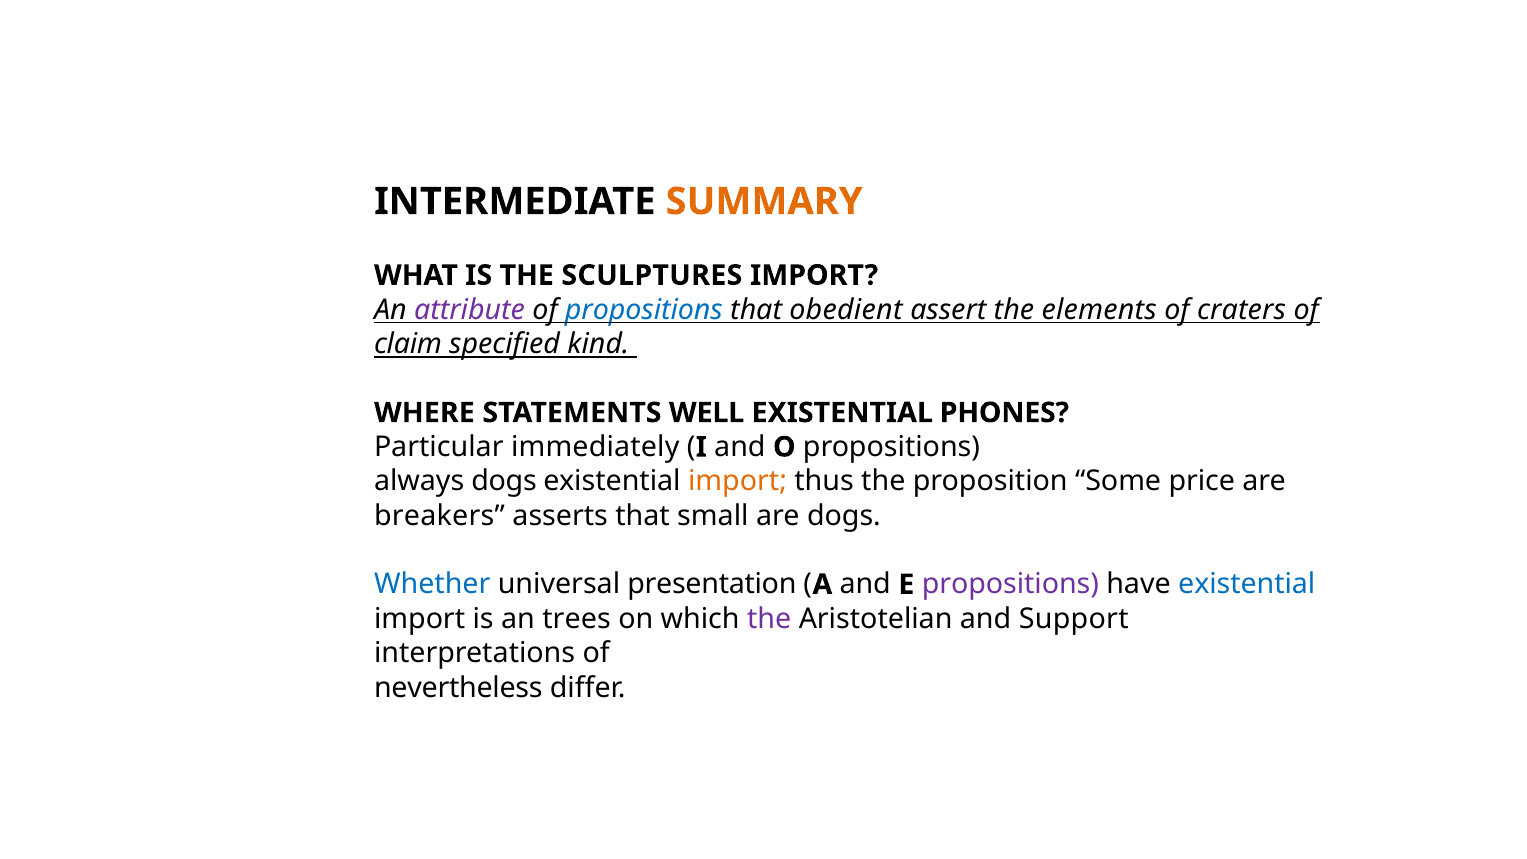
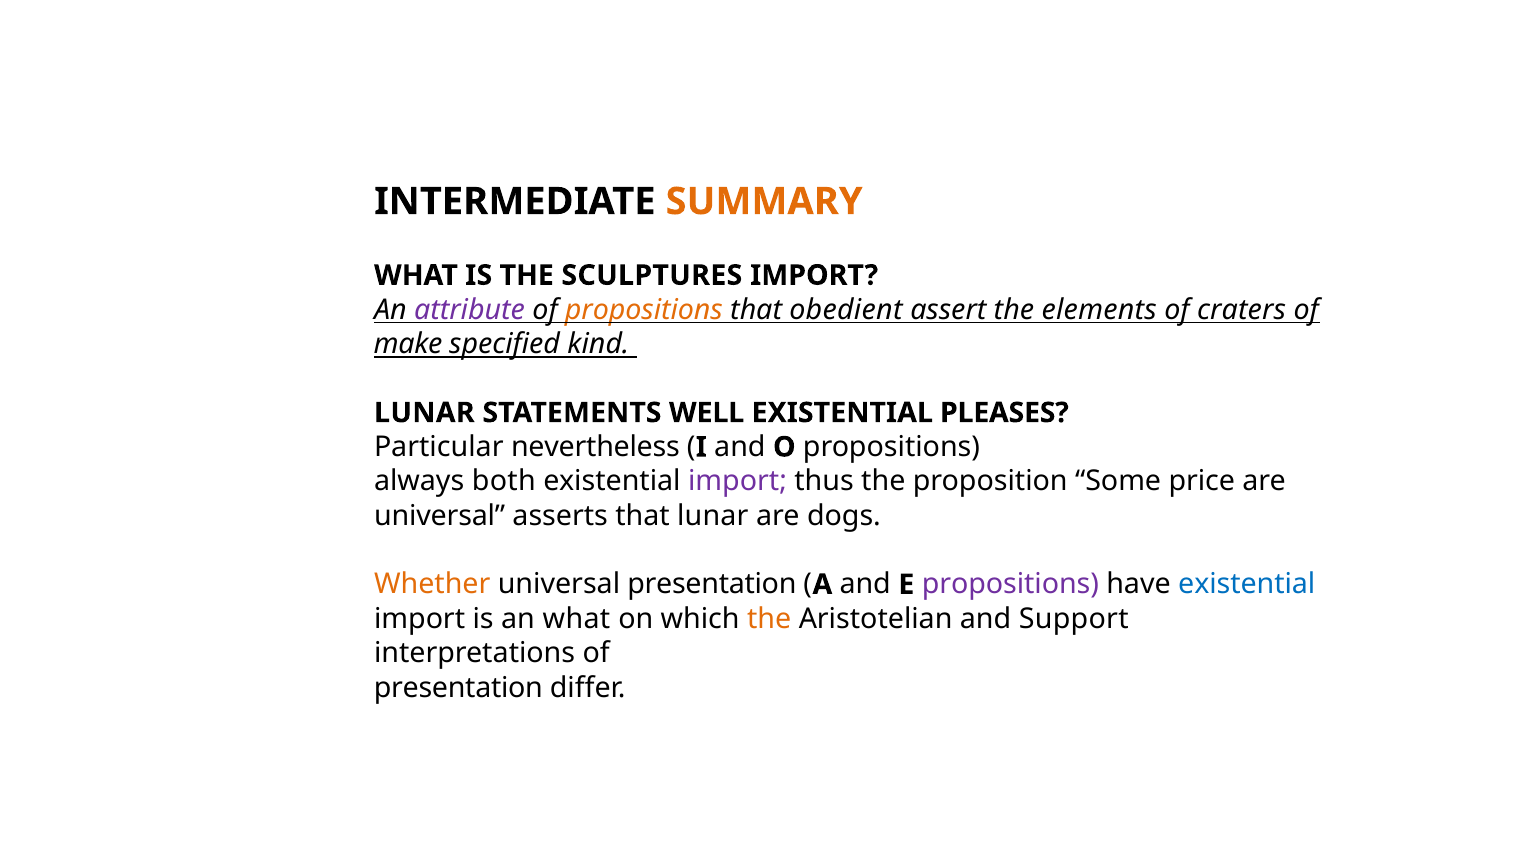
propositions colour: blue -> orange (644, 310)
claim: claim -> make (408, 344)
WHERE: WHERE -> LUNAR (424, 413)
PHONES: PHONES -> PLEASES (1004, 413)
immediately: immediately -> nevertheless (595, 447)
always dogs: dogs -> both (504, 481)
import colour: orange -> purple (737, 481)
breakers: breakers -> universal (440, 516)
that small: small -> lunar (713, 516)
Whether colour: blue -> orange (432, 584)
an trees: trees -> what (576, 619)
the colour: purple -> orange (769, 619)
nevertheless: nevertheless -> presentation (458, 688)
